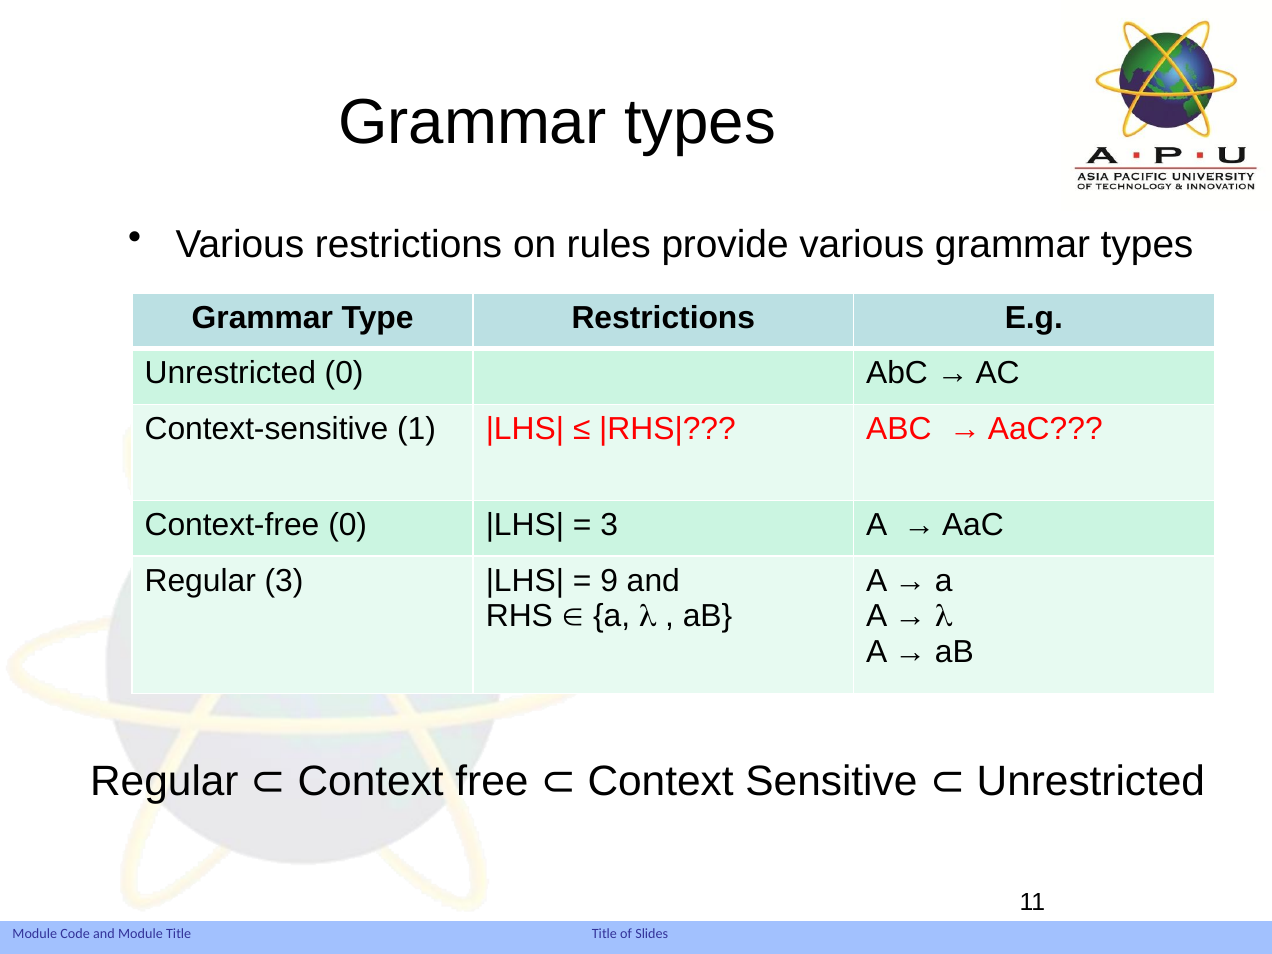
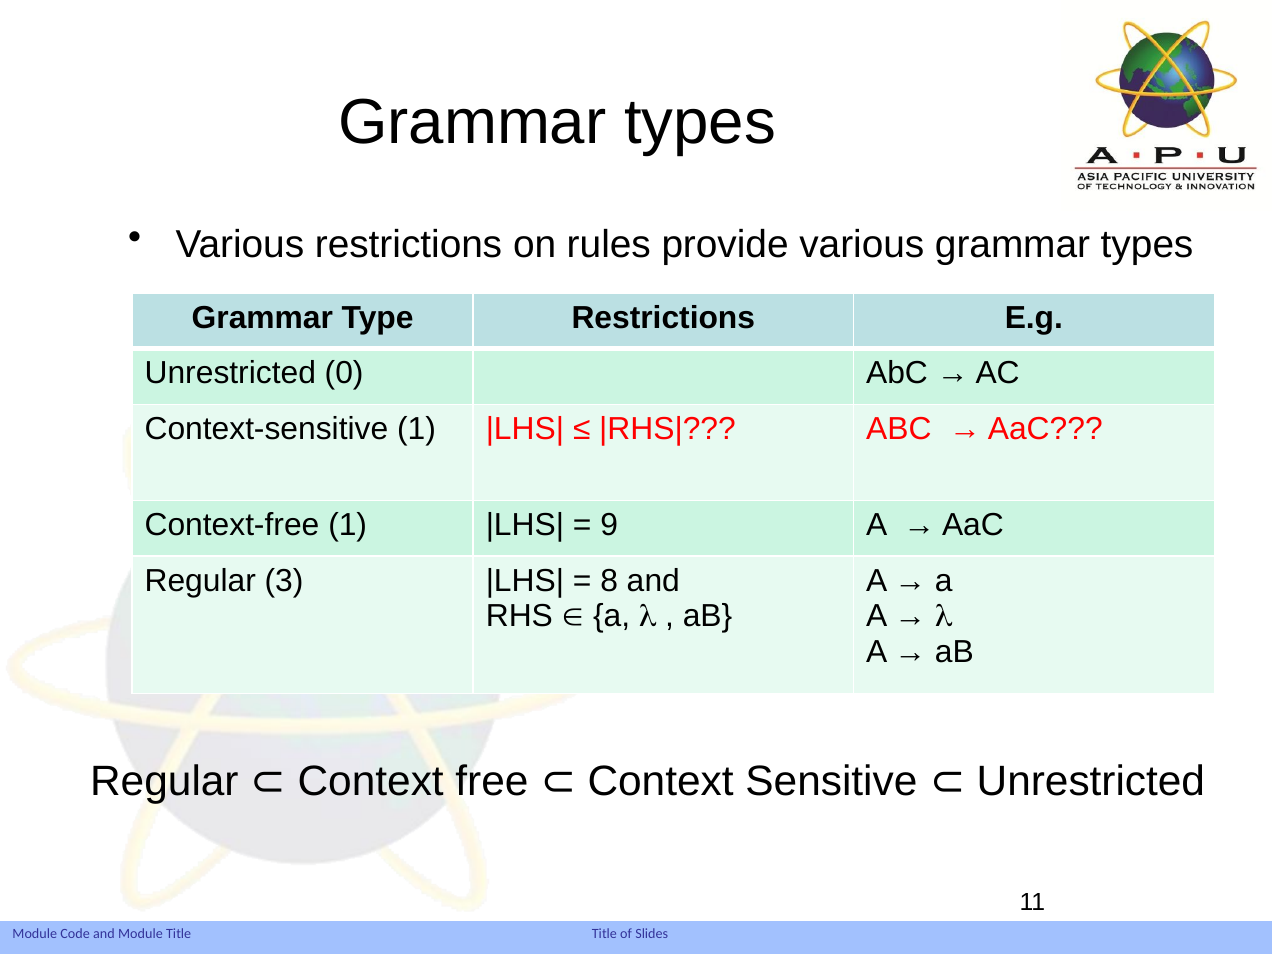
Context-free 0: 0 -> 1 (348, 525)
3: 3 -> 9 (609, 525)
9: 9 -> 8 (609, 581)
